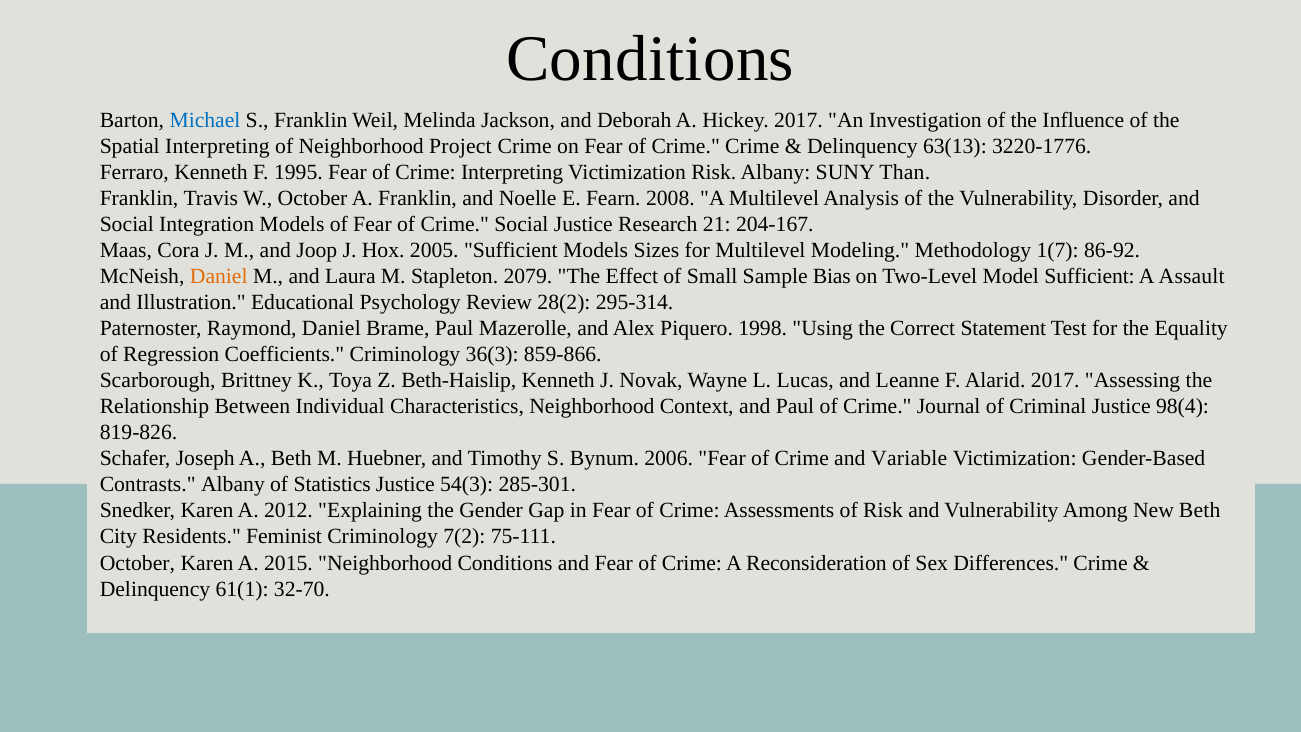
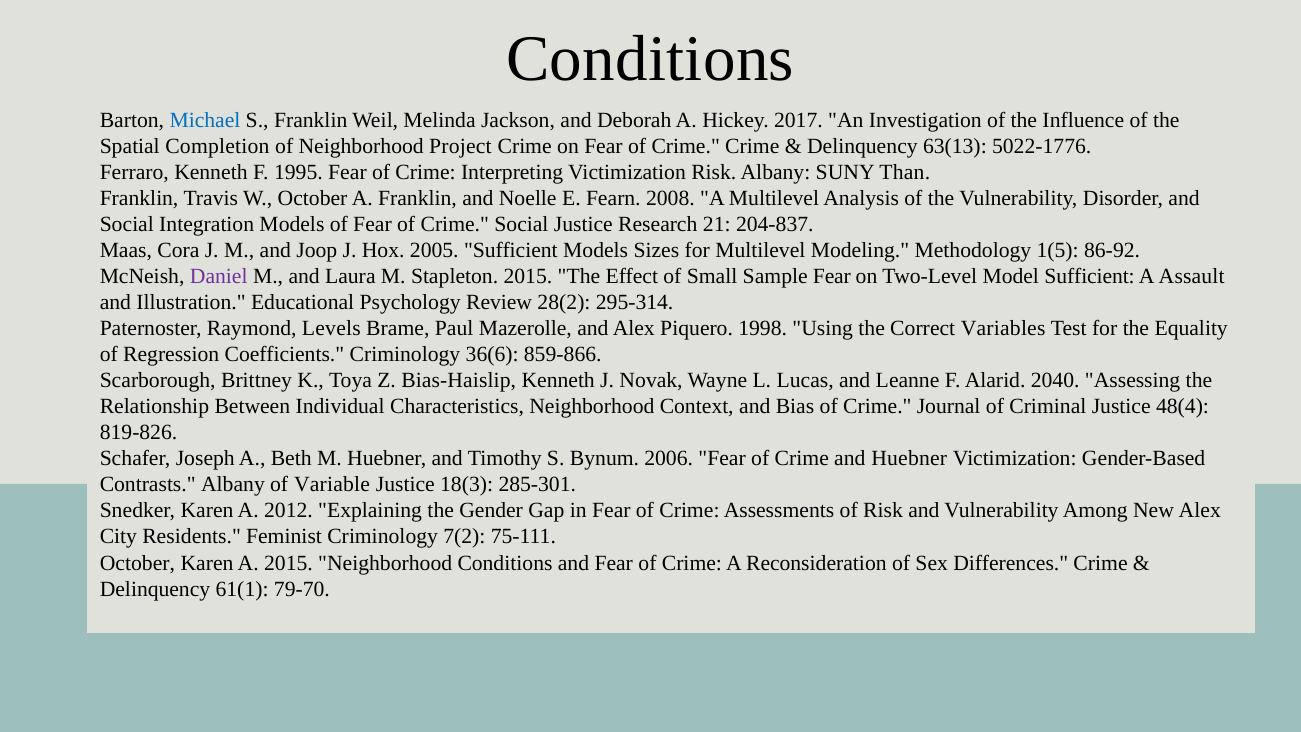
Spatial Interpreting: Interpreting -> Completion (217, 146)
3220-1776: 3220-1776 -> 5022-1776 (1042, 146)
204-167: 204-167 -> 204-837 (775, 224)
1(7: 1(7 -> 1(5 (1058, 250)
Daniel colour: orange -> purple (219, 277)
Stapleton 2079: 2079 -> 2015 (528, 277)
Sample Bias: Bias -> Fear (832, 277)
Raymond Daniel: Daniel -> Levels (331, 329)
Statement: Statement -> Variables (1003, 329)
36(3: 36(3 -> 36(6 (492, 355)
Beth-Haislip: Beth-Haislip -> Bias-Haislip (459, 381)
Alarid 2017: 2017 -> 2040 (1055, 381)
and Paul: Paul -> Bias (795, 407)
98(4: 98(4 -> 48(4 (1183, 407)
and Variable: Variable -> Huebner (909, 459)
Statistics: Statistics -> Variable (332, 485)
54(3: 54(3 -> 18(3 (467, 485)
New Beth: Beth -> Alex (1200, 511)
32-70: 32-70 -> 79-70 (302, 589)
